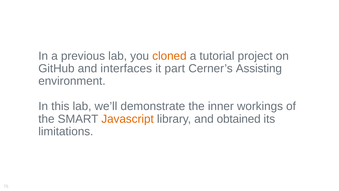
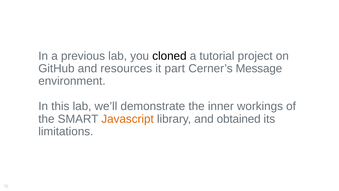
cloned colour: orange -> black (169, 56)
interfaces: interfaces -> resources (126, 68)
Assisting: Assisting -> Message (259, 68)
